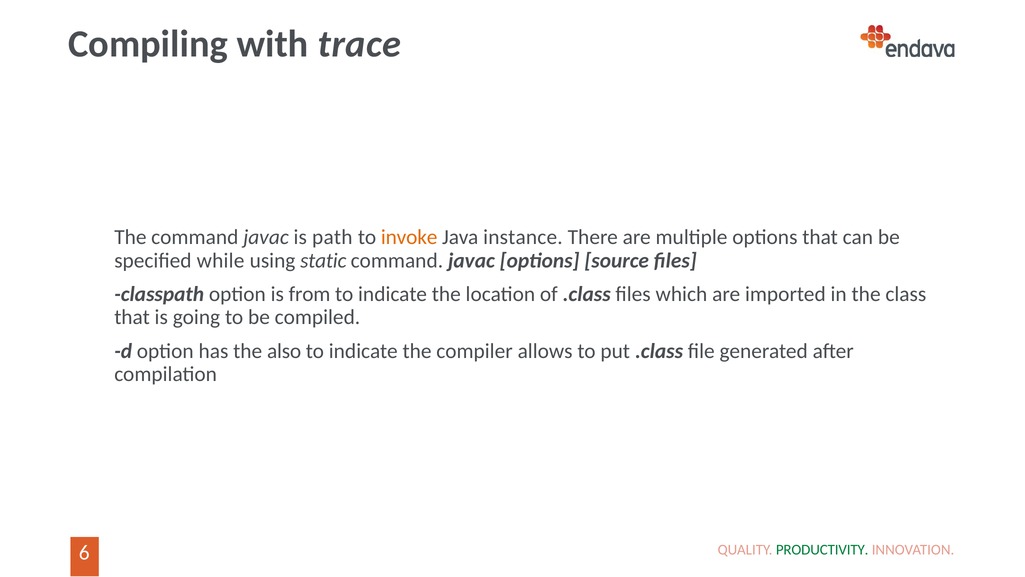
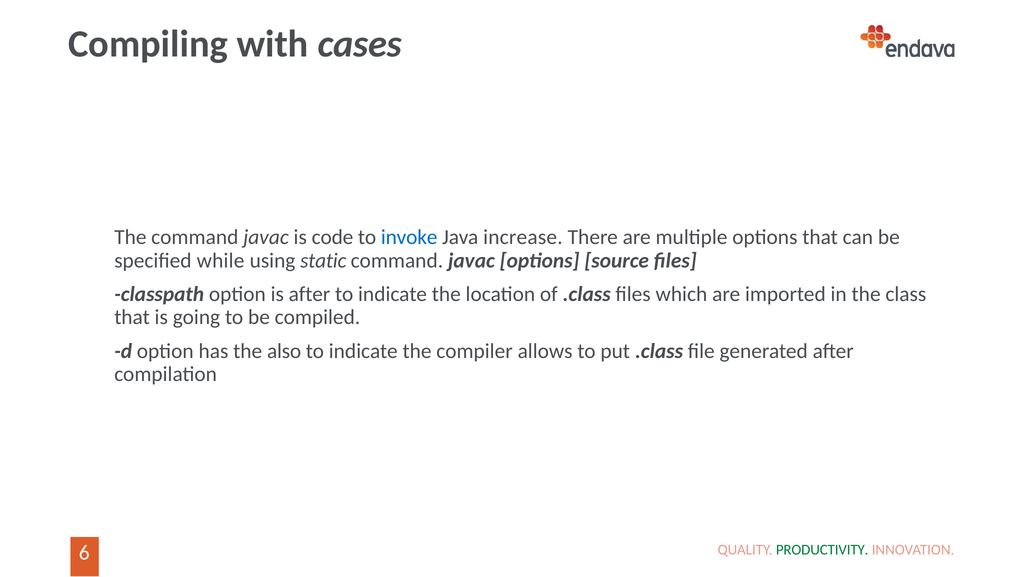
trace: trace -> cases (360, 44)
path: path -> code (332, 237)
invoke colour: orange -> blue (409, 237)
instance: instance -> increase (523, 237)
is from: from -> after (309, 294)
